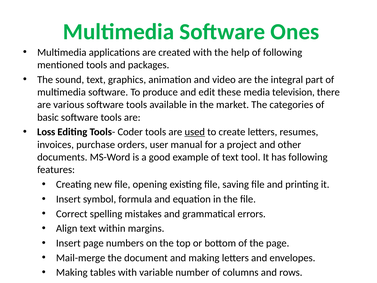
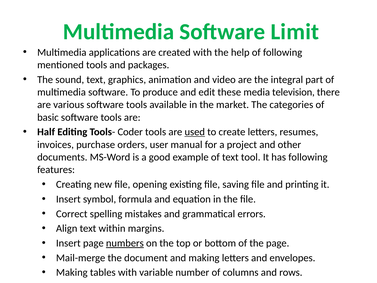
Ones: Ones -> Limit (295, 32)
Loss: Loss -> Half (46, 132)
numbers underline: none -> present (125, 243)
